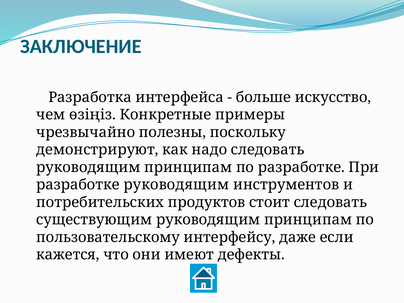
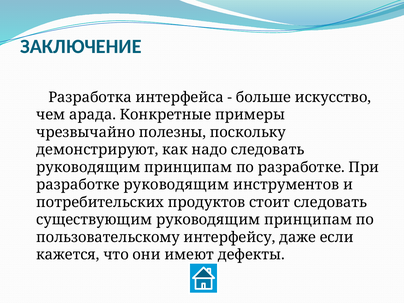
өзіңіз: өзіңіз -> арада (93, 115)
